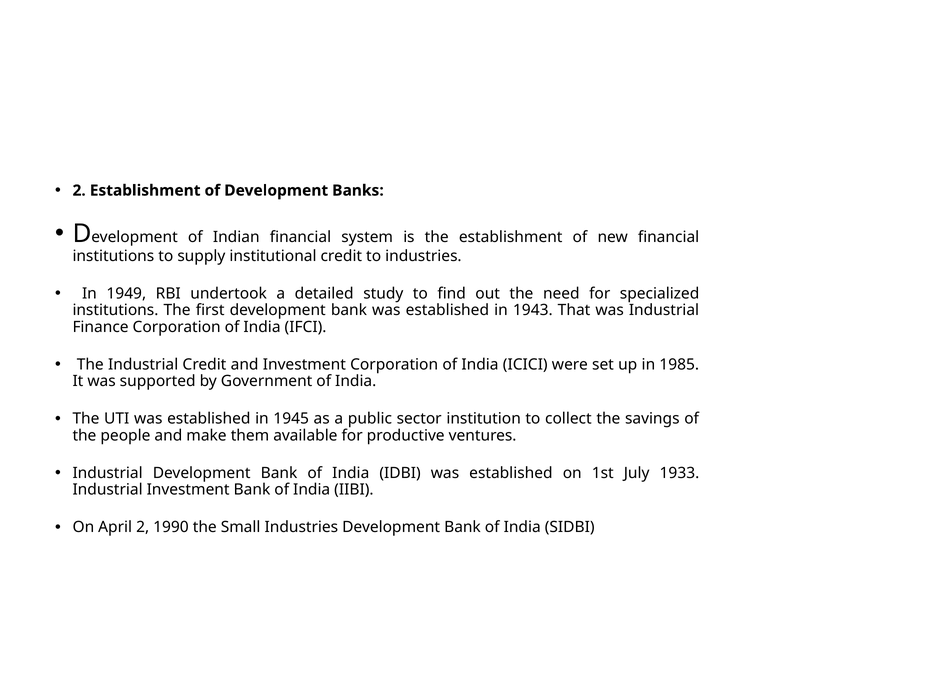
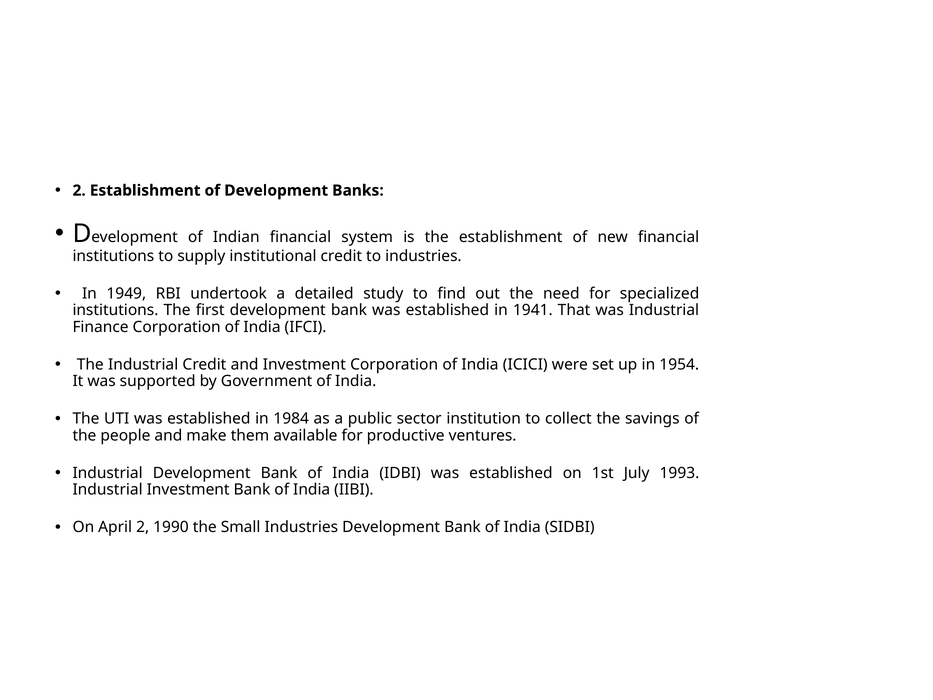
1943: 1943 -> 1941 (533, 310)
1985: 1985 -> 1954 (679, 364)
1945: 1945 -> 1984 (291, 419)
1933: 1933 -> 1993 (679, 473)
